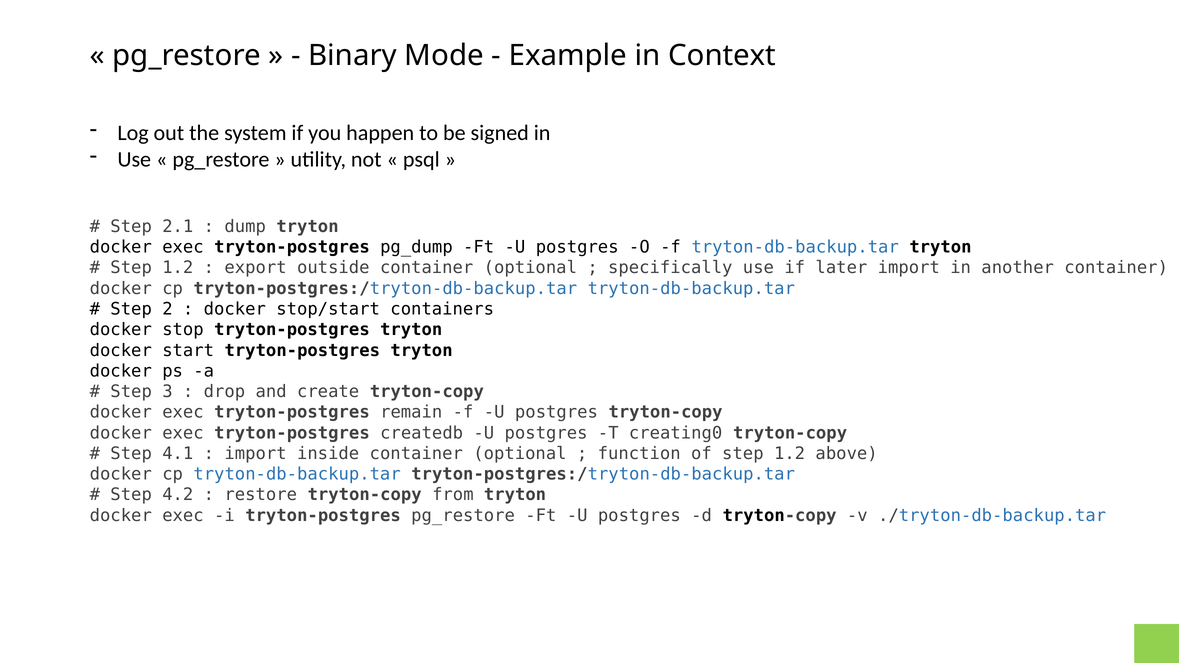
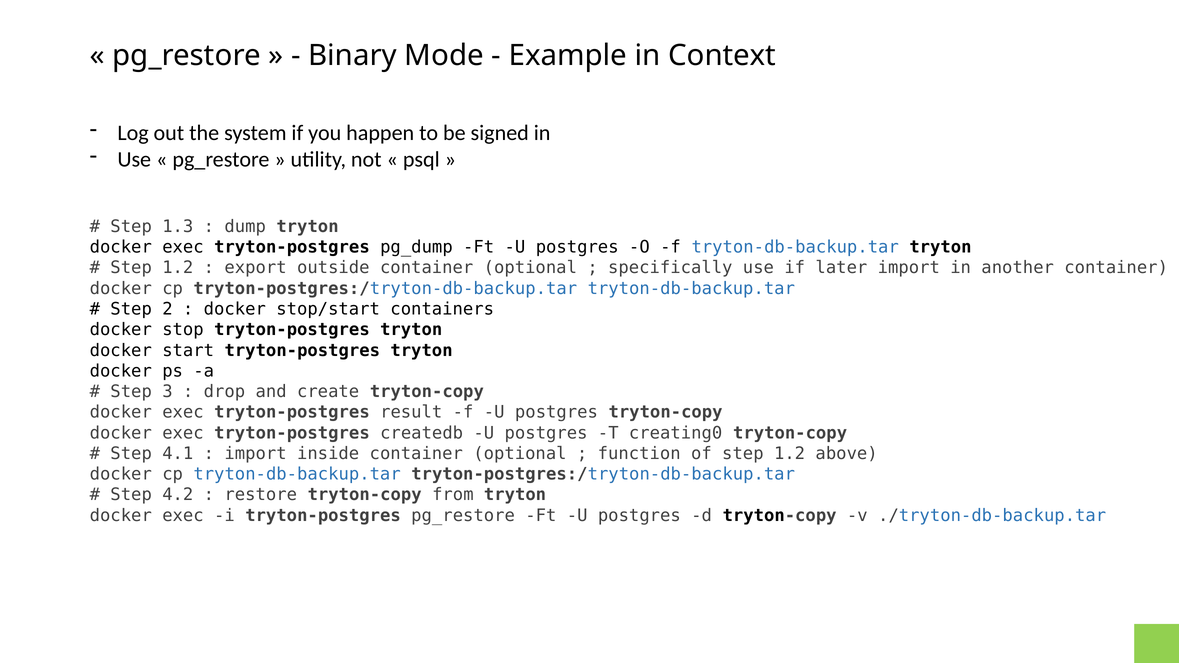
2.1: 2.1 -> 1.3 (178, 227)
remain: remain -> result (411, 412)
